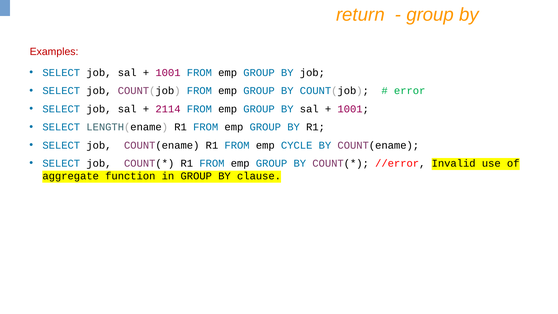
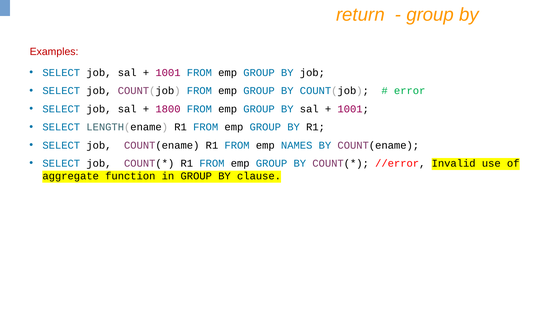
2114: 2114 -> 1800 (168, 109)
CYCLE: CYCLE -> NAMES (297, 145)
